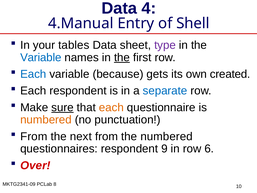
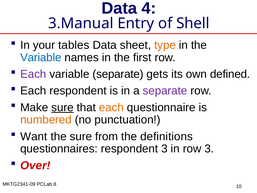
4.Manual: 4.Manual -> 3.Manual (81, 23)
type colour: purple -> orange (165, 45)
the underline: present -> none (122, 57)
Each colour: blue -> purple (33, 74)
variable because: because -> separate (118, 74)
created: created -> defined (230, 74)
separate colour: blue -> purple (165, 91)
From: From -> Want (34, 136)
the next: next -> sure (81, 136)
the numbered: numbered -> definitions (167, 136)
respondent 9: 9 -> 3 (164, 149)
row 6: 6 -> 3 (209, 149)
